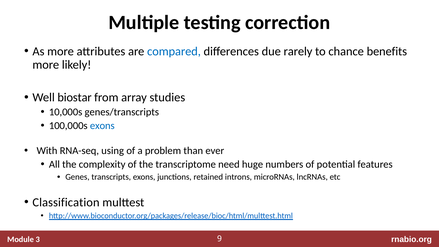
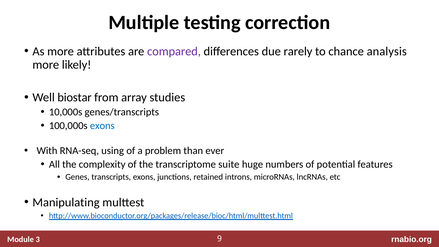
compared colour: blue -> purple (174, 51)
benefits: benefits -> analysis (387, 51)
need: need -> suite (229, 164)
Classification: Classification -> Manipulating (66, 202)
